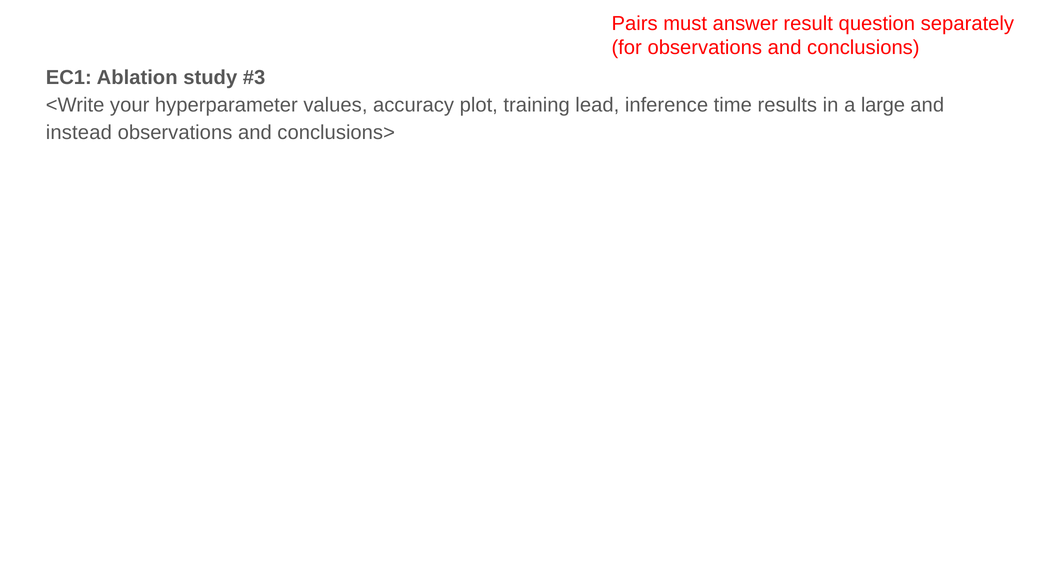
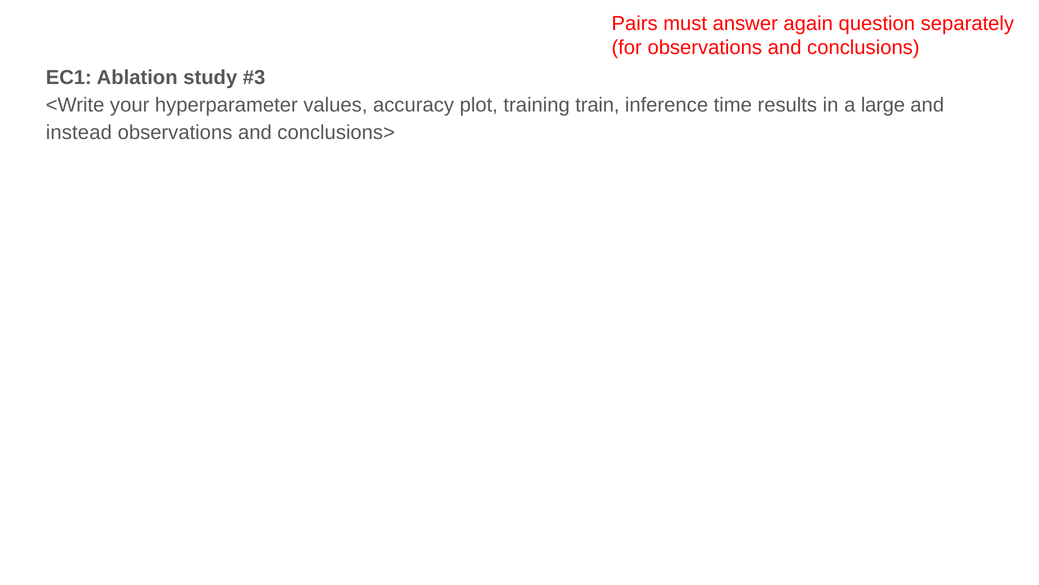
result: result -> again (808, 23)
lead: lead -> train (597, 105)
